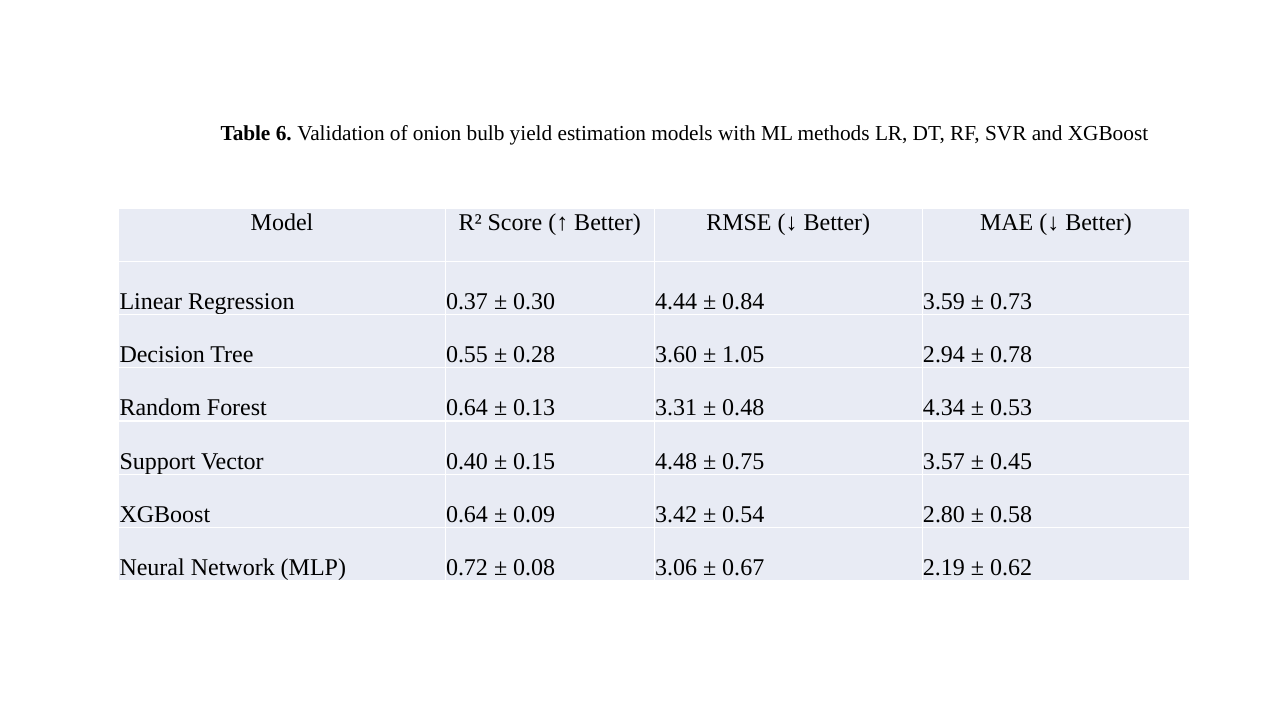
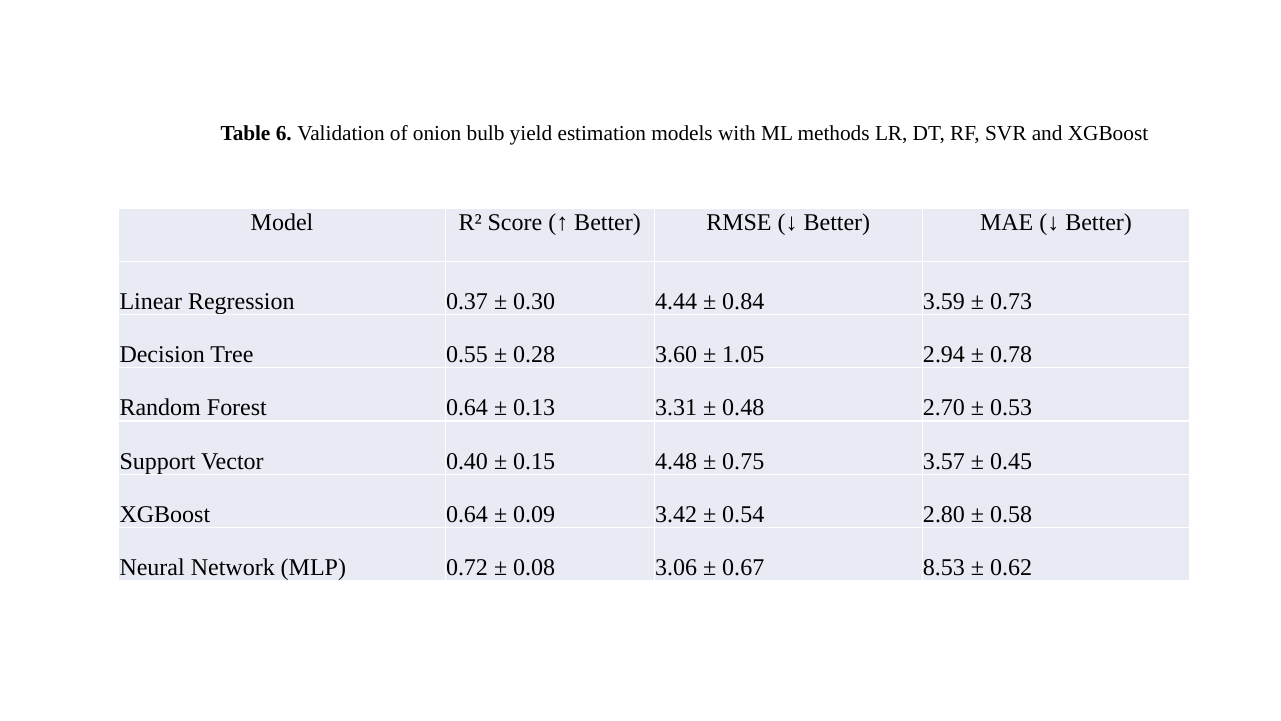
4.34: 4.34 -> 2.70 (944, 408)
2.19: 2.19 -> 8.53 (944, 567)
